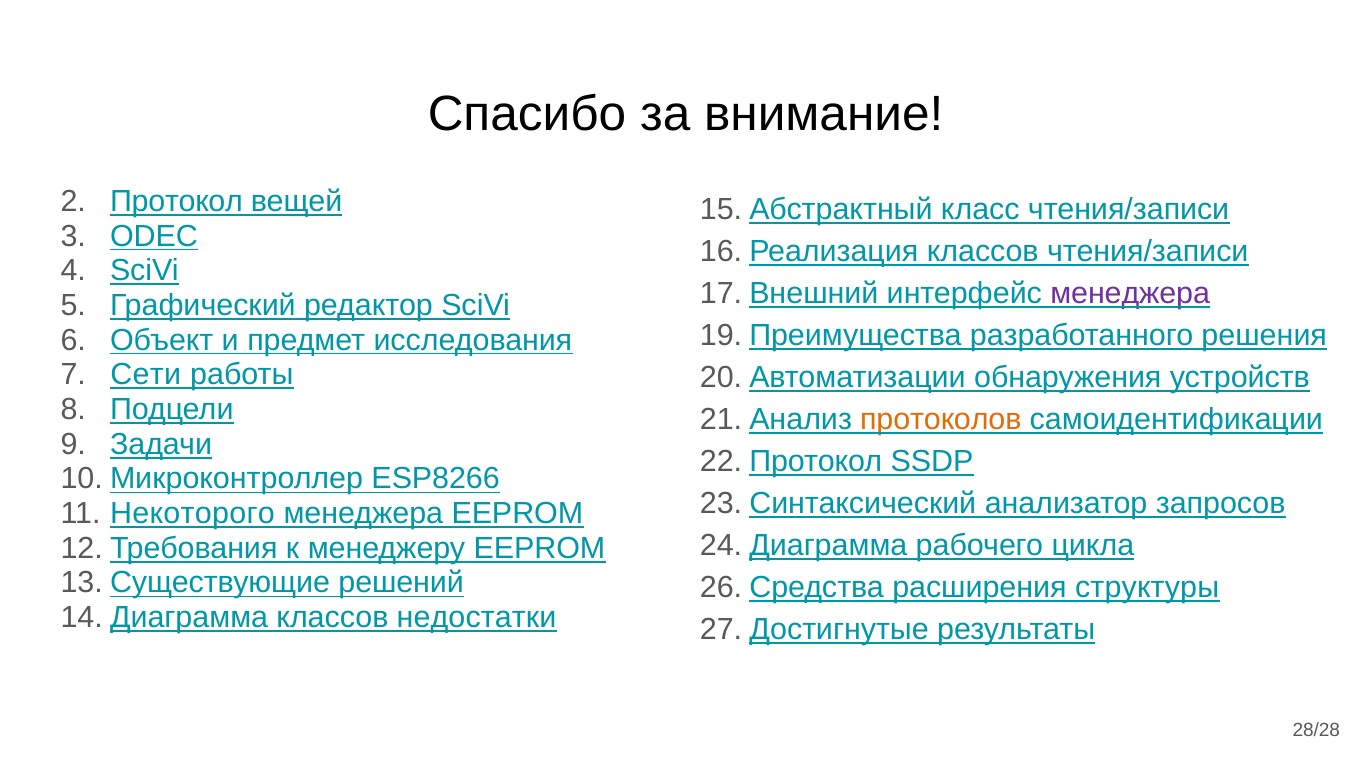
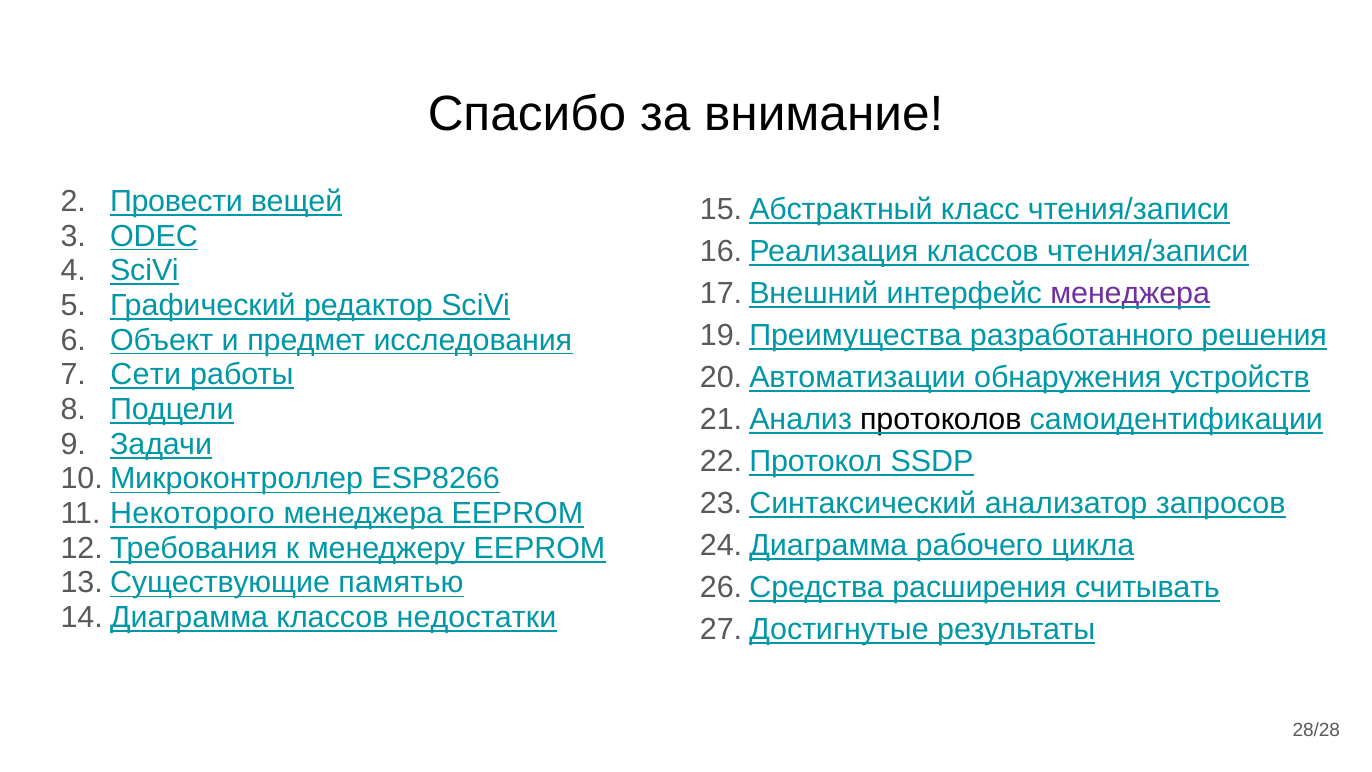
Протокол: Протокол -> Провести (176, 201)
протоколов colour: orange -> black (941, 419)
решений: решений -> памятью (401, 583)
структуры: структуры -> считывать (1147, 587)
